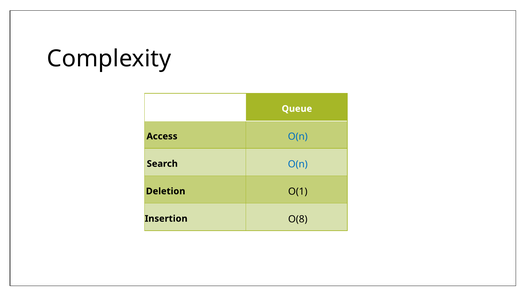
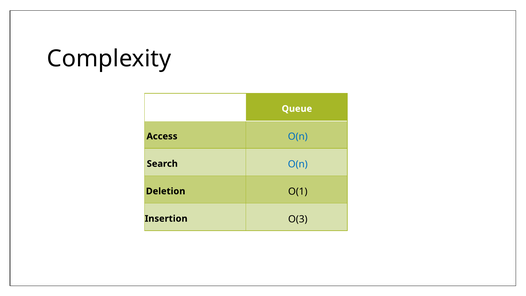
O(8: O(8 -> O(3 (298, 219)
